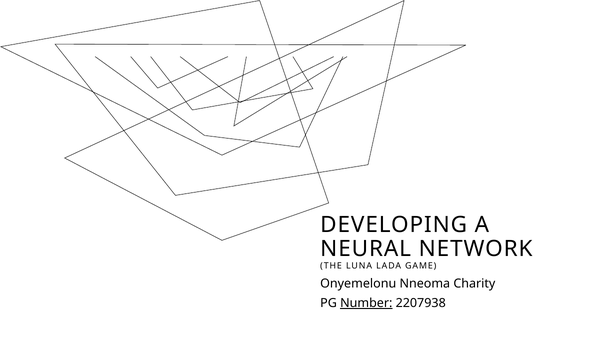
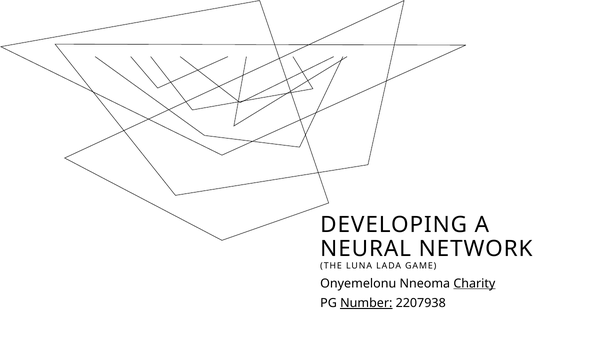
Charity underline: none -> present (474, 284)
